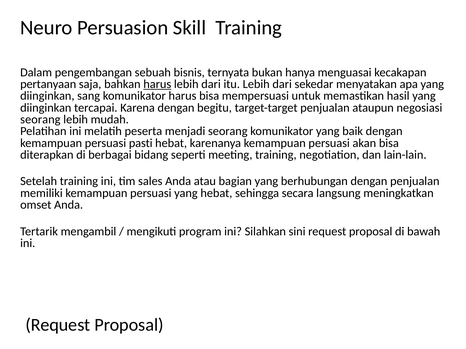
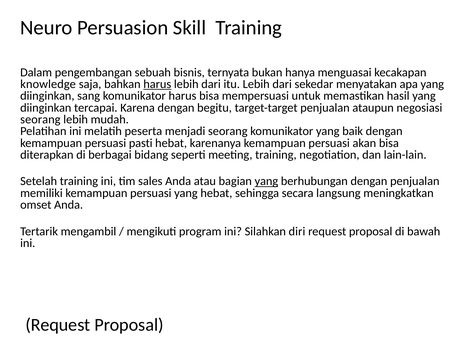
pertanyaan: pertanyaan -> knowledge (48, 84)
yang underline: none -> present (266, 182)
sini: sini -> diri (297, 232)
